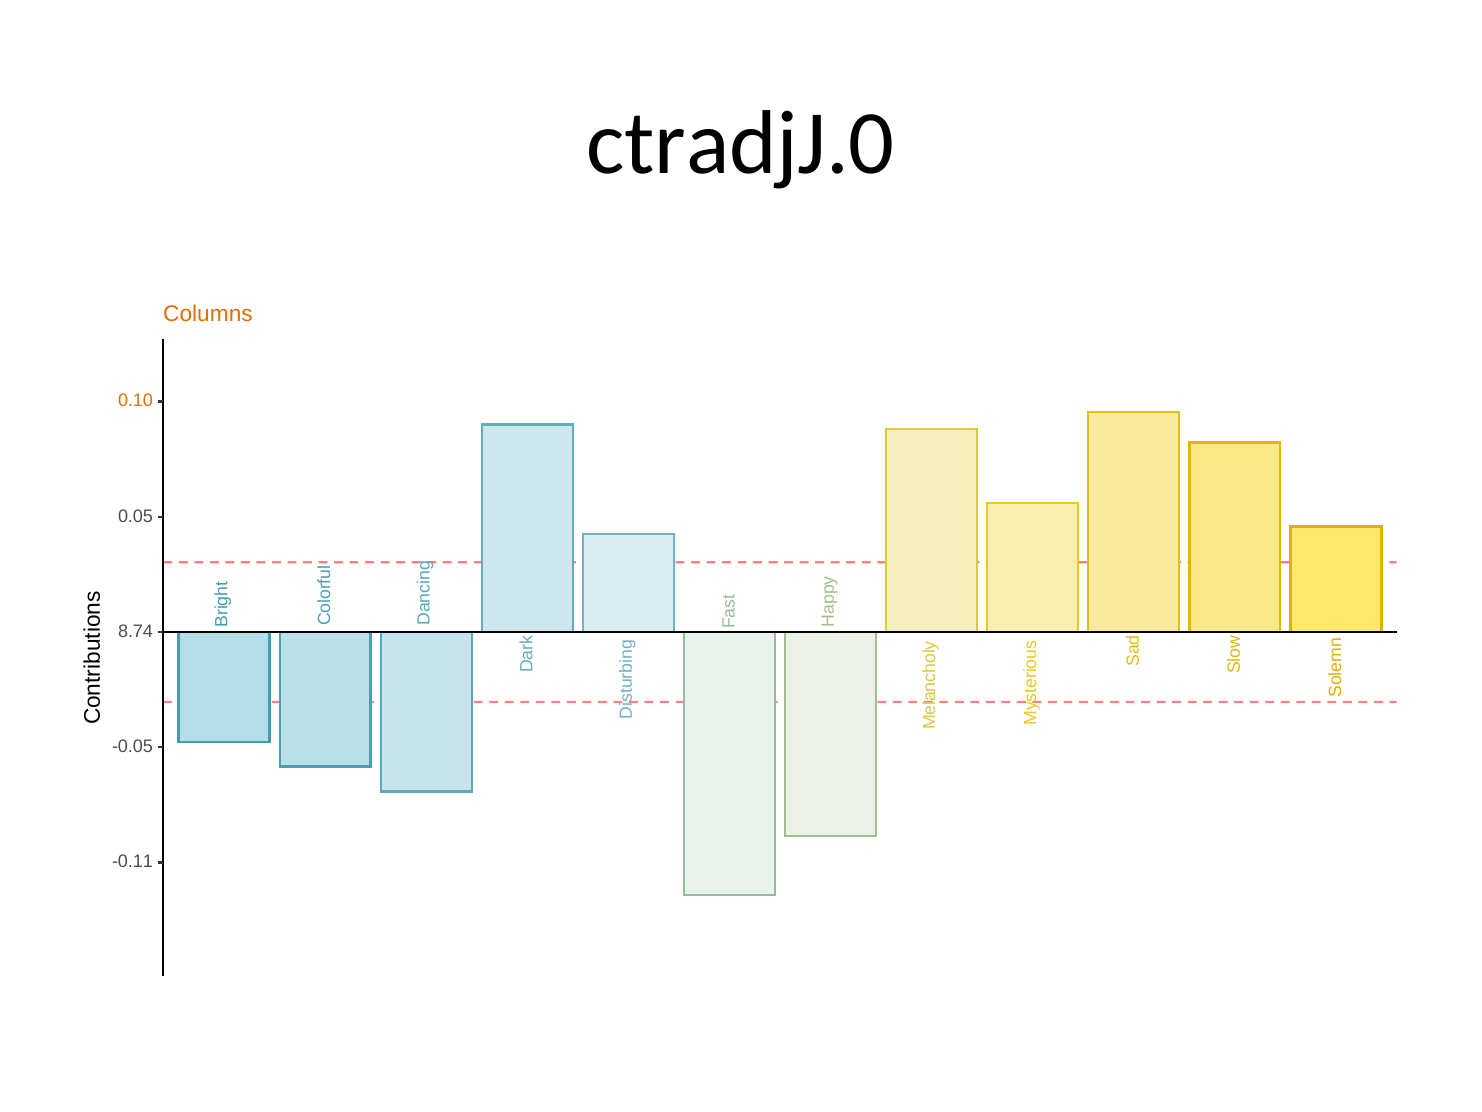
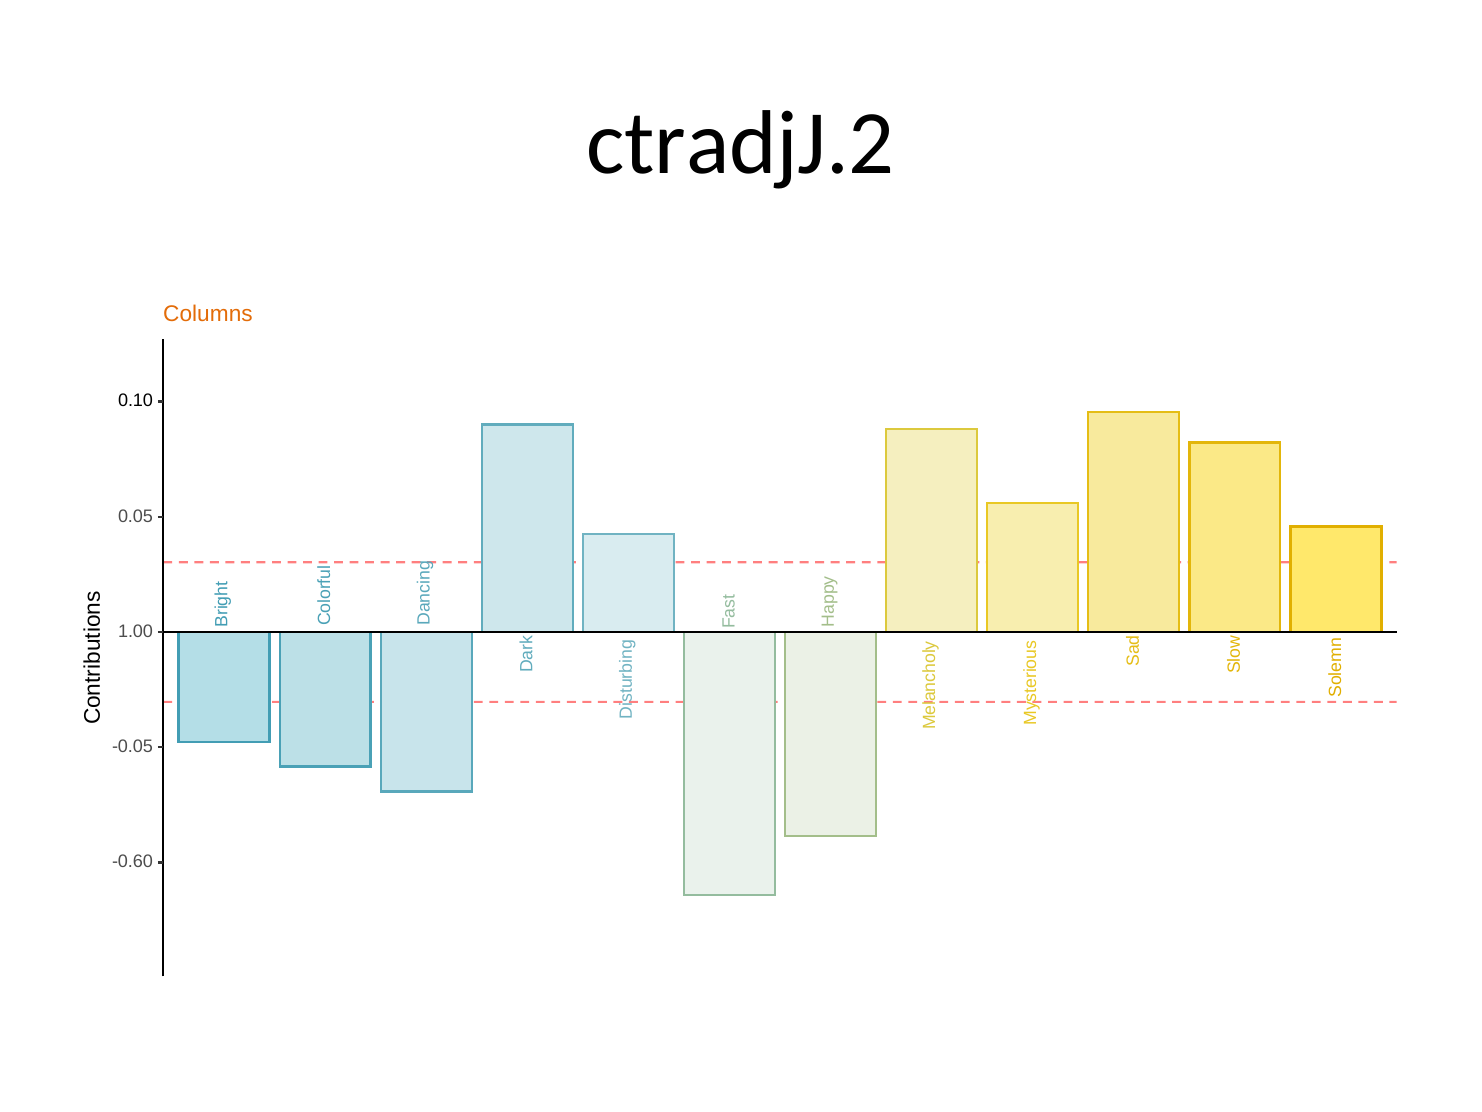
ctradjJ.0: ctradjJ.0 -> ctradjJ.2 (741, 143)
0.10 colour: orange -> black (136, 401)
8.74: 8.74 -> 1.00 (136, 631)
-0.11: -0.11 -> -0.60 (132, 861)
